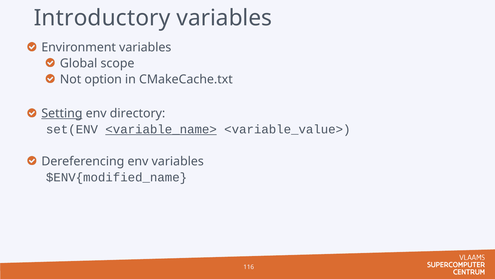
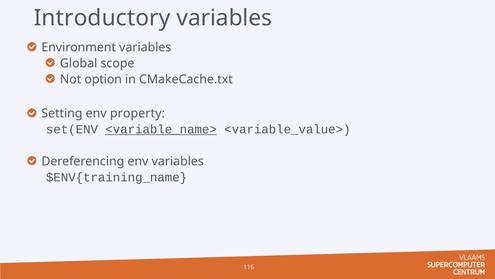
Setting underline: present -> none (62, 113)
directory: directory -> property (137, 113)
$ENV{modified_name: $ENV{modified_name -> $ENV{training_name (117, 177)
